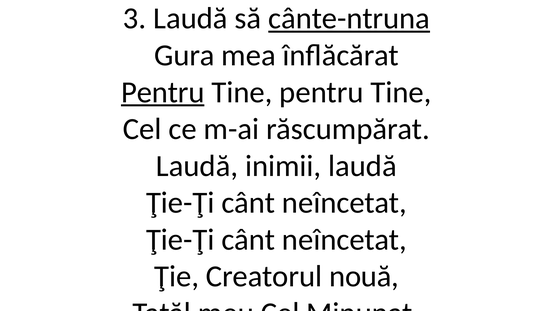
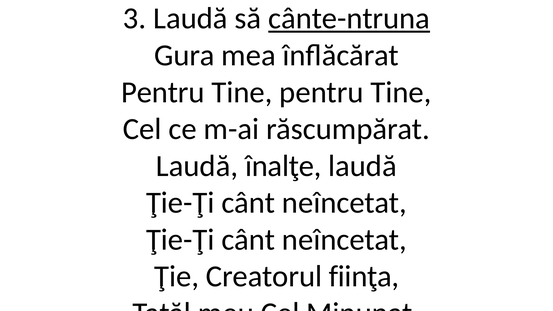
Pentru underline: present -> none (163, 92)
inimii: inimii -> înalţe (283, 166)
nouă: nouă -> fiinţa (364, 277)
